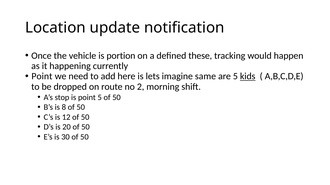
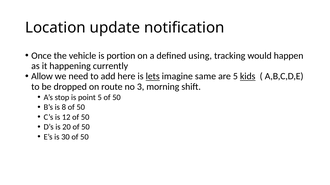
these: these -> using (200, 56)
Point: Point -> Allow (42, 77)
lets underline: none -> present (153, 77)
2: 2 -> 3 (141, 87)
